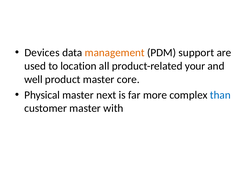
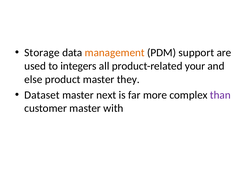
Devices: Devices -> Storage (42, 52)
location: location -> integers (78, 66)
well: well -> else (33, 79)
core: core -> they (128, 79)
Physical: Physical -> Dataset (42, 95)
than colour: blue -> purple (220, 95)
